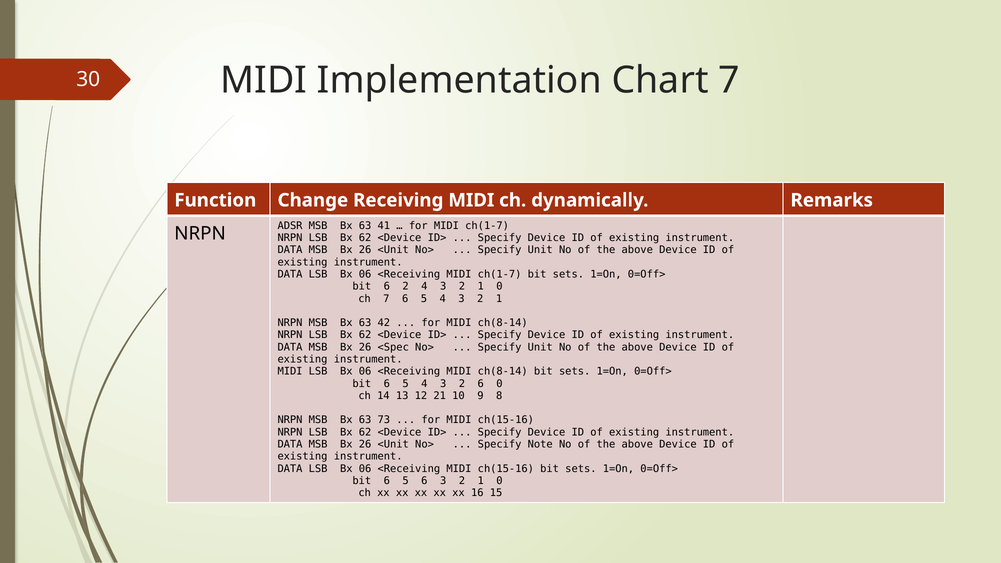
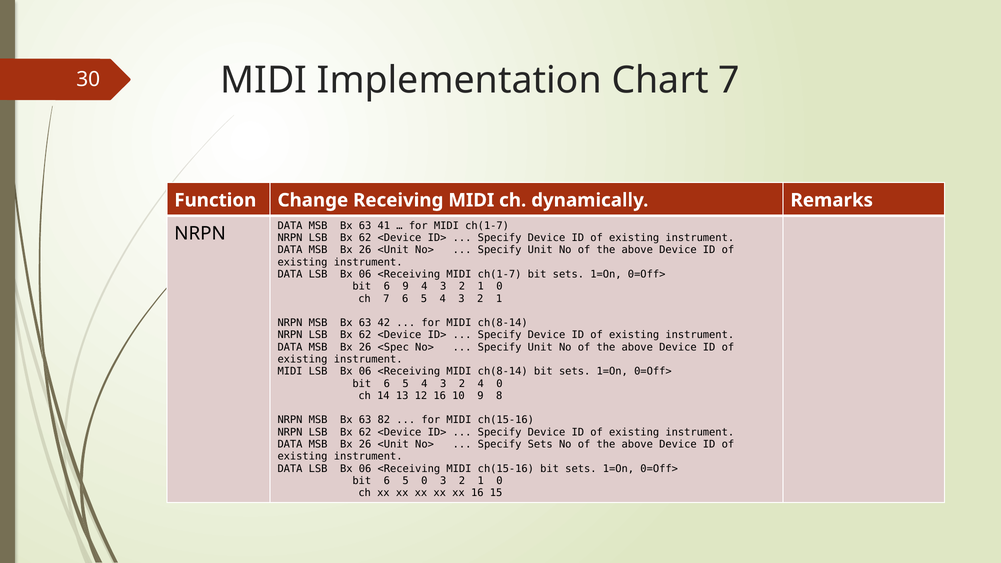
ADSR: ADSR -> DATA (290, 226)
6 2: 2 -> 9 (406, 286)
2 6: 6 -> 4 (481, 384)
12 21: 21 -> 16 (440, 396)
73: 73 -> 82 (384, 420)
Specify Note: Note -> Sets (540, 444)
5 6: 6 -> 0 (424, 481)
